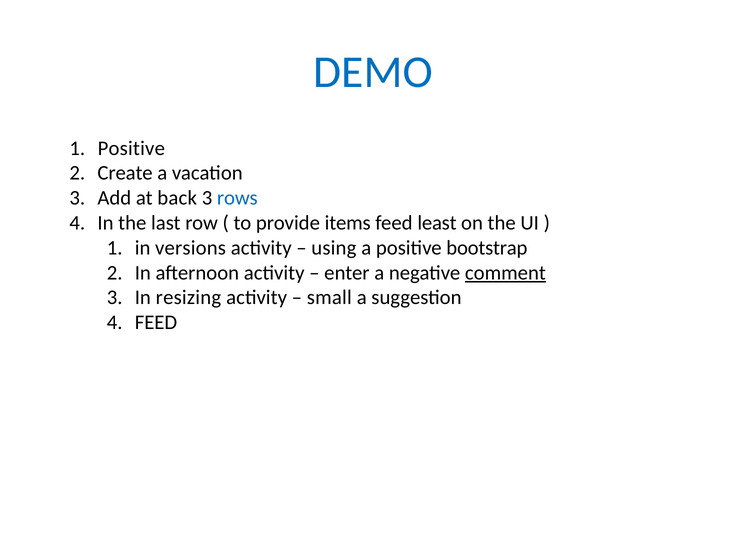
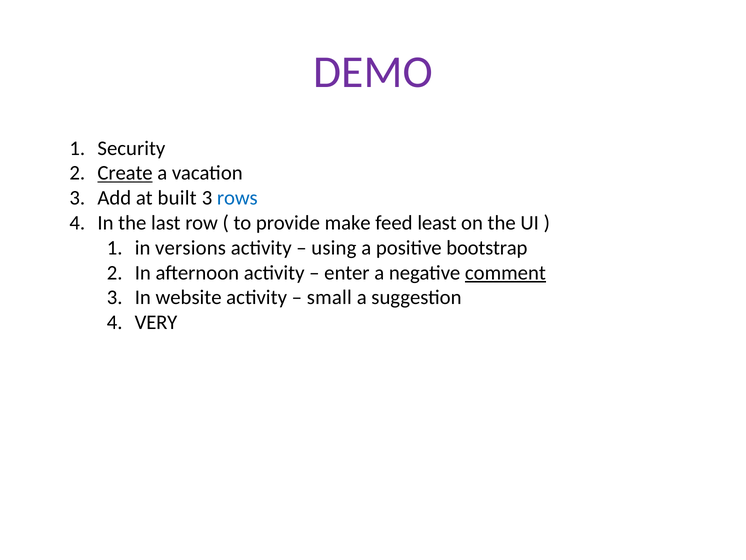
DEMO colour: blue -> purple (373, 72)
Positive: Positive -> Security (131, 148)
Create underline: none -> present (125, 173)
back: back -> built (177, 198)
items: items -> make (348, 223)
resizing: resizing -> website (189, 297)
FEED: FEED -> VERY (156, 322)
